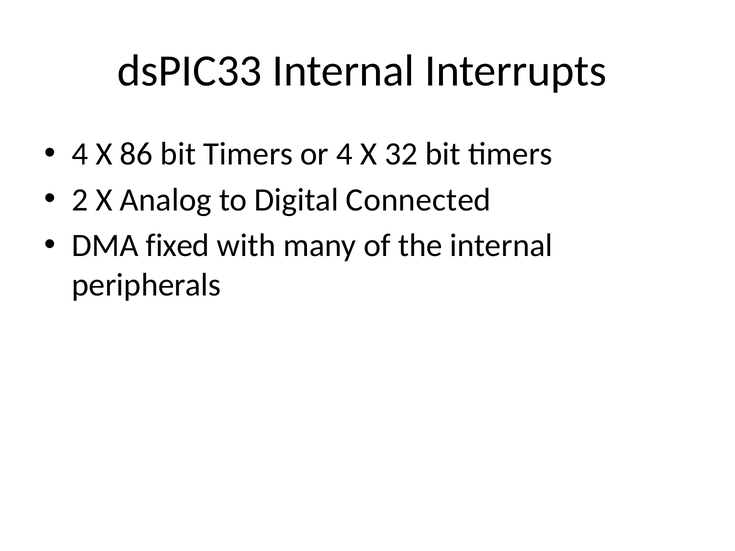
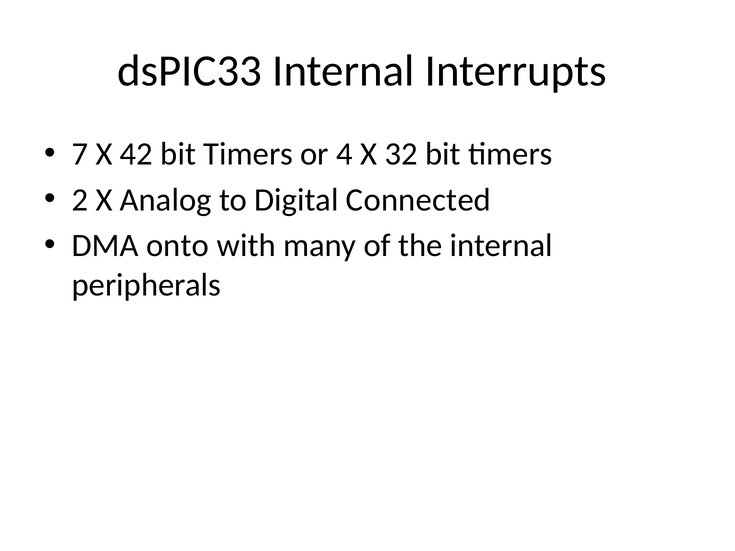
4: 4 -> 7 (80, 154)
86: 86 -> 42 (136, 154)
fixed: fixed -> onto (178, 246)
